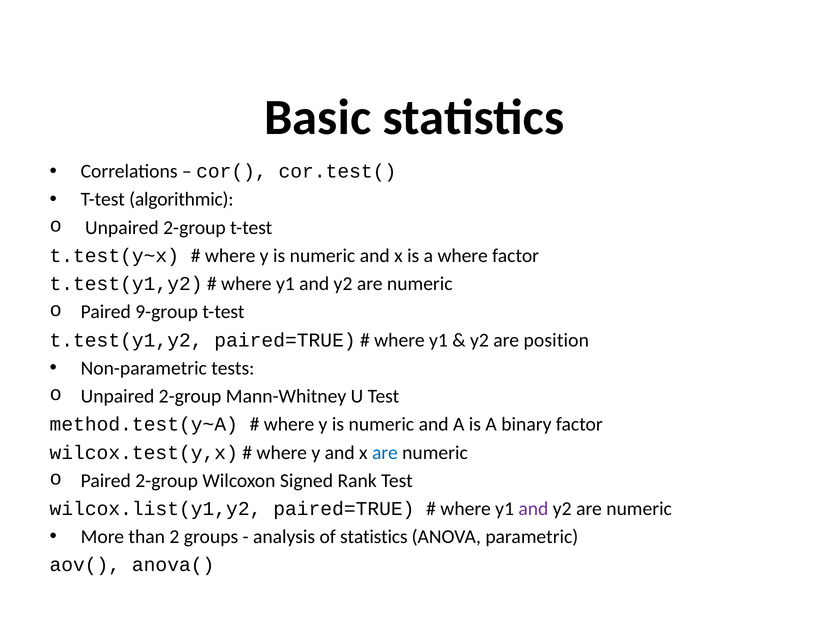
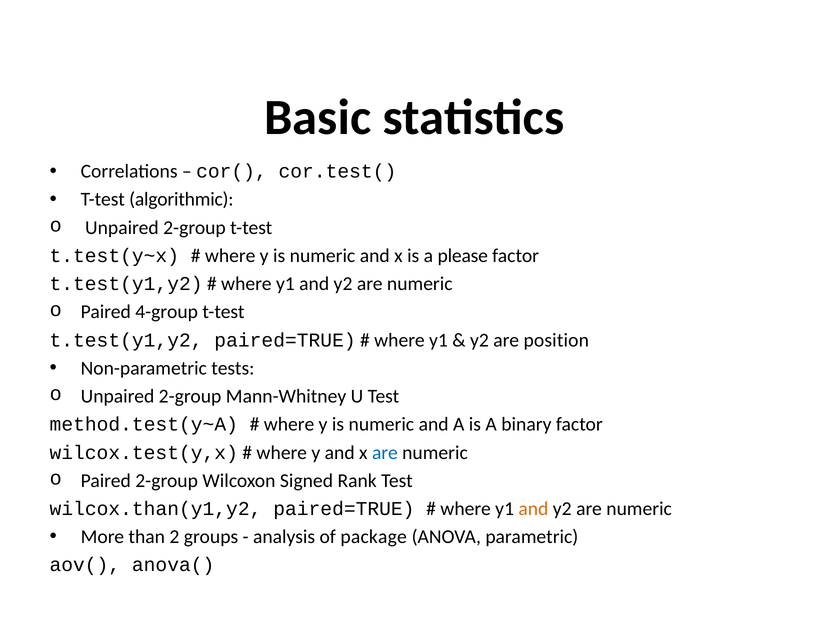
a where: where -> please (463, 256)
9-group: 9-group -> 4-group (167, 312)
wilcox.list(y1,y2: wilcox.list(y1,y2 -> wilcox.than(y1,y2 (156, 509)
and colour: purple -> orange (533, 509)
of statistics: statistics -> package (374, 537)
